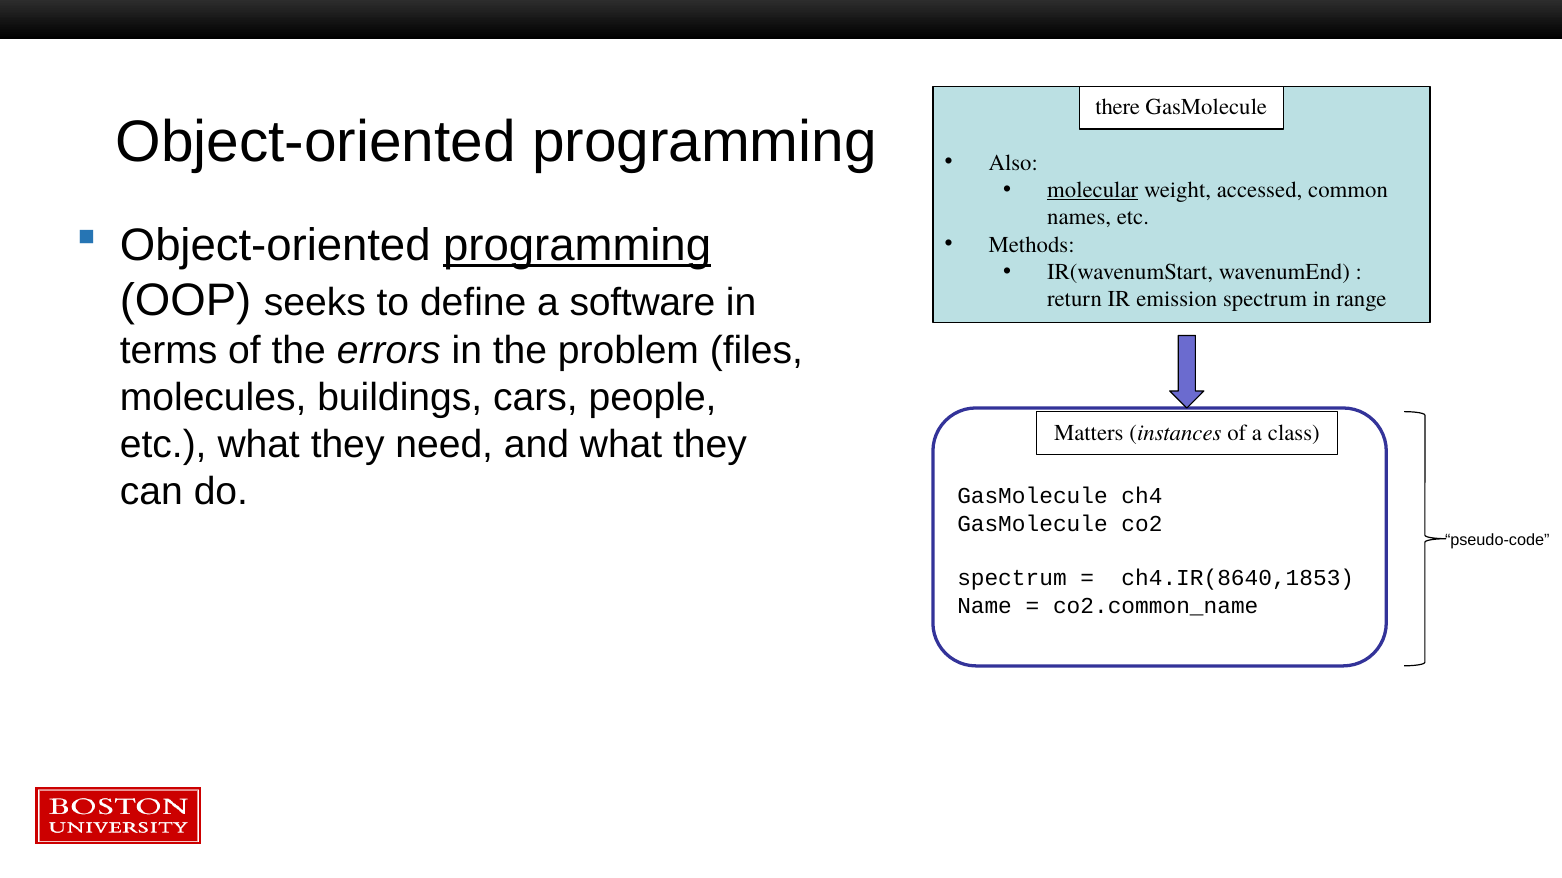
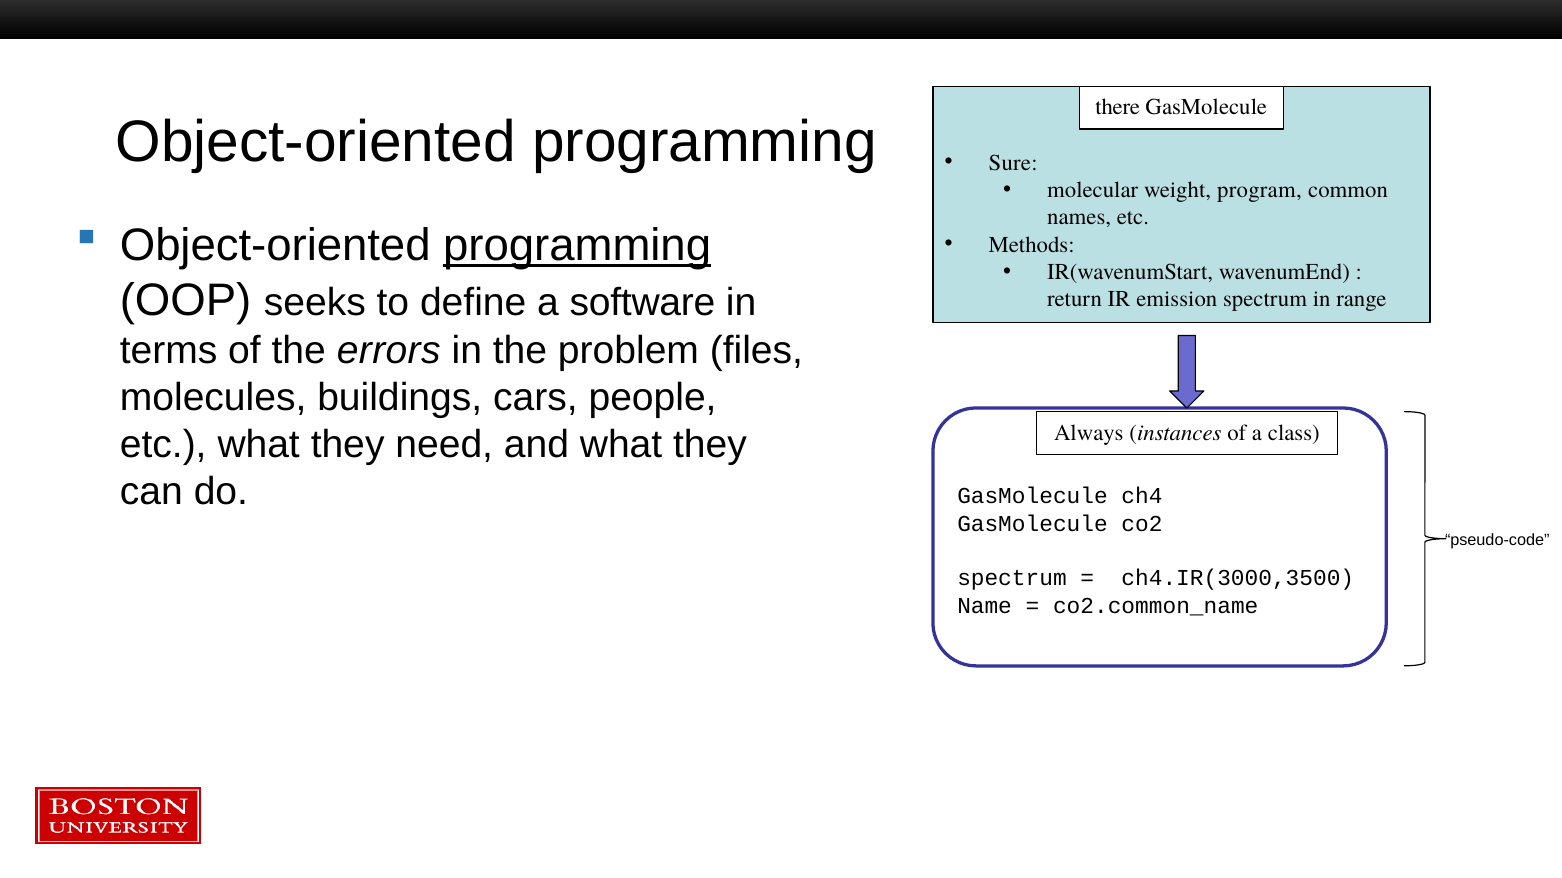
Also: Also -> Sure (1013, 163)
molecular underline: present -> none (1093, 190)
accessed: accessed -> program (1259, 190)
Matters: Matters -> Always (1089, 433)
ch4.IR(8640,1853: ch4.IR(8640,1853 -> ch4.IR(3000,3500 (1238, 579)
